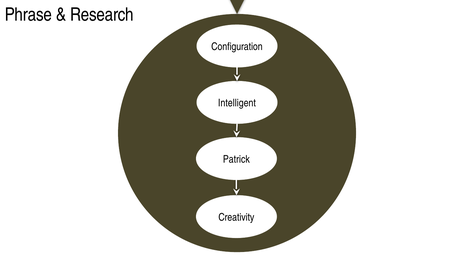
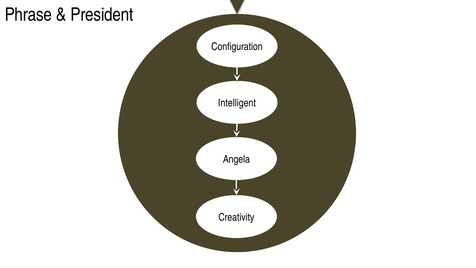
Research: Research -> President (102, 15)
Patrick: Patrick -> Angela (236, 159)
